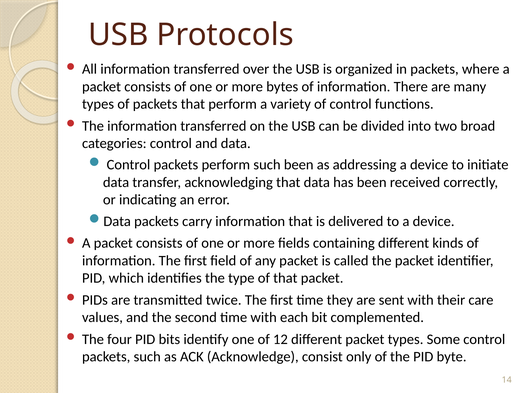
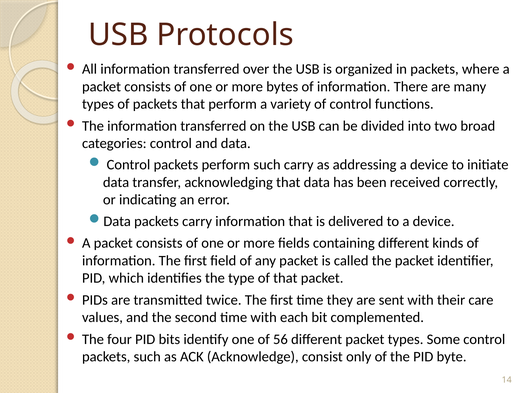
such been: been -> carry (299, 165)
12: 12 -> 56 (280, 339)
